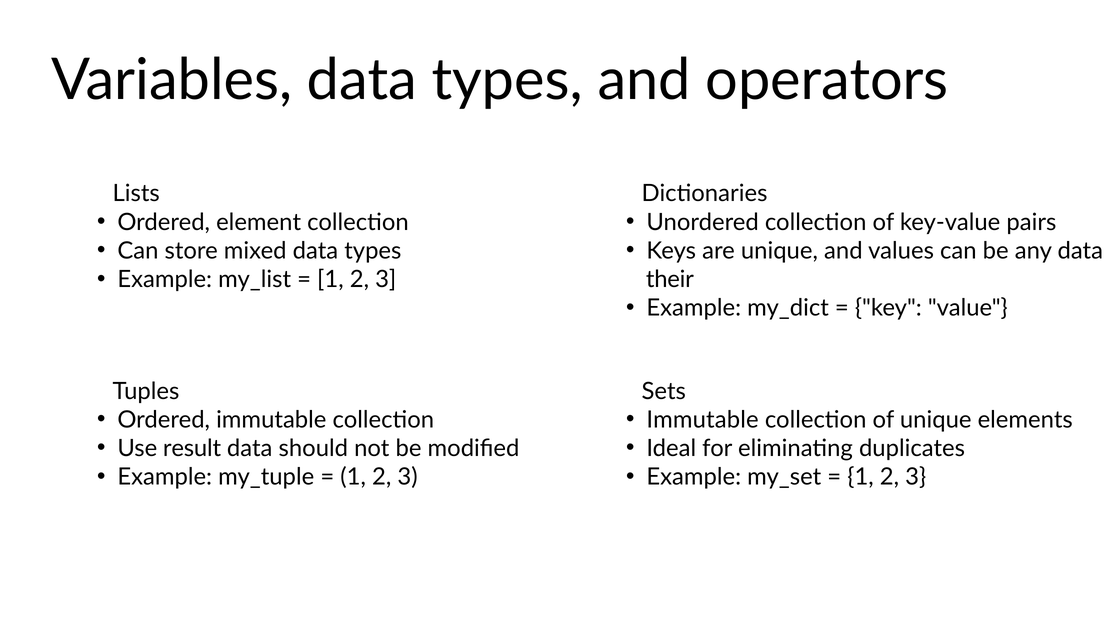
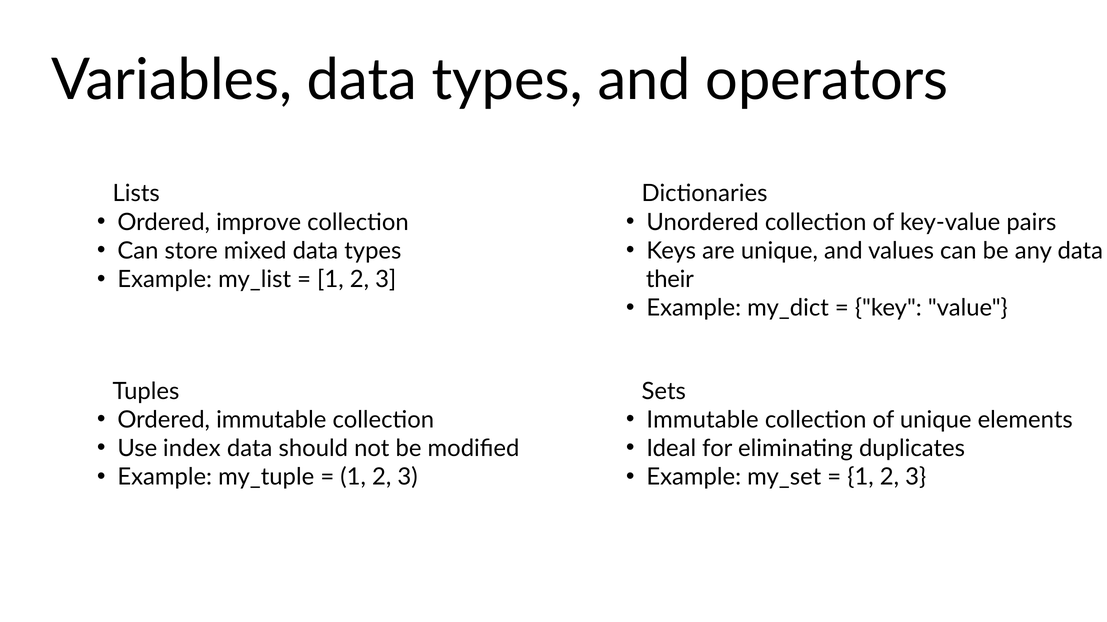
element: element -> improve (259, 222)
result: result -> index (192, 449)
